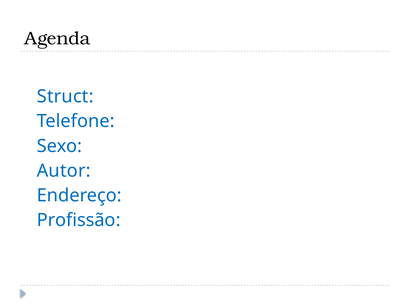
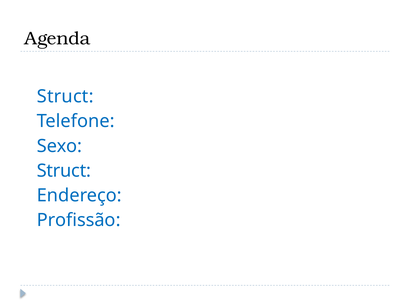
Autor: Autor -> Struct (64, 170)
